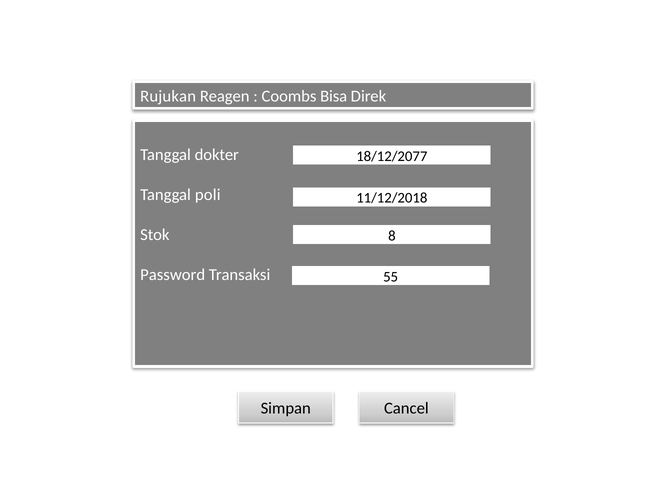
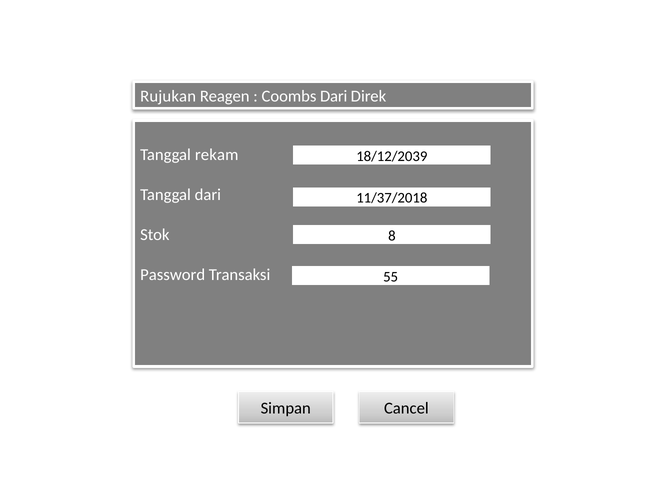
Coombs Bisa: Bisa -> Dari (334, 96)
dokter: dokter -> rekam (217, 155)
18/12/2077: 18/12/2077 -> 18/12/2039 (392, 156)
Tanggal poli: poli -> dari (208, 195)
11/12/2018: 11/12/2018 -> 11/37/2018 (392, 198)
